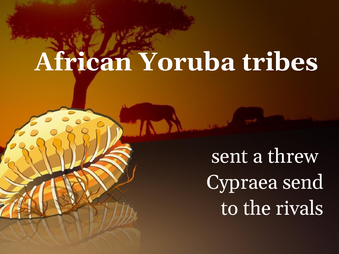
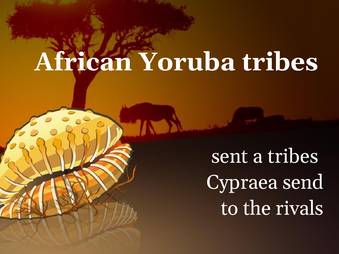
a threw: threw -> tribes (293, 156)
